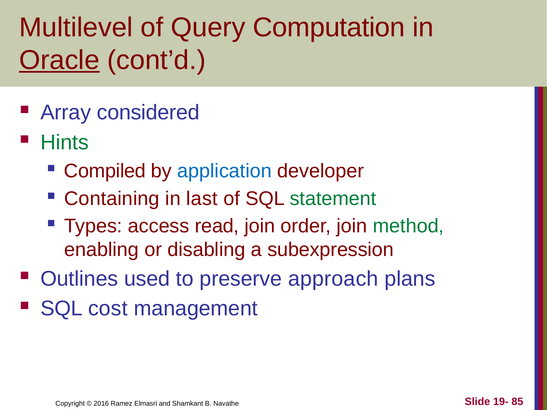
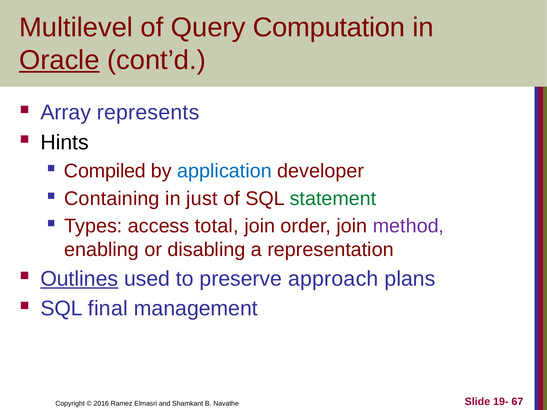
considered: considered -> represents (148, 113)
Hints colour: green -> black (65, 143)
last: last -> just (202, 199)
read: read -> total (217, 226)
method colour: green -> purple (408, 226)
subexpression: subexpression -> representation (331, 250)
Outlines underline: none -> present (79, 279)
cost: cost -> final (108, 309)
85: 85 -> 67 (517, 402)
